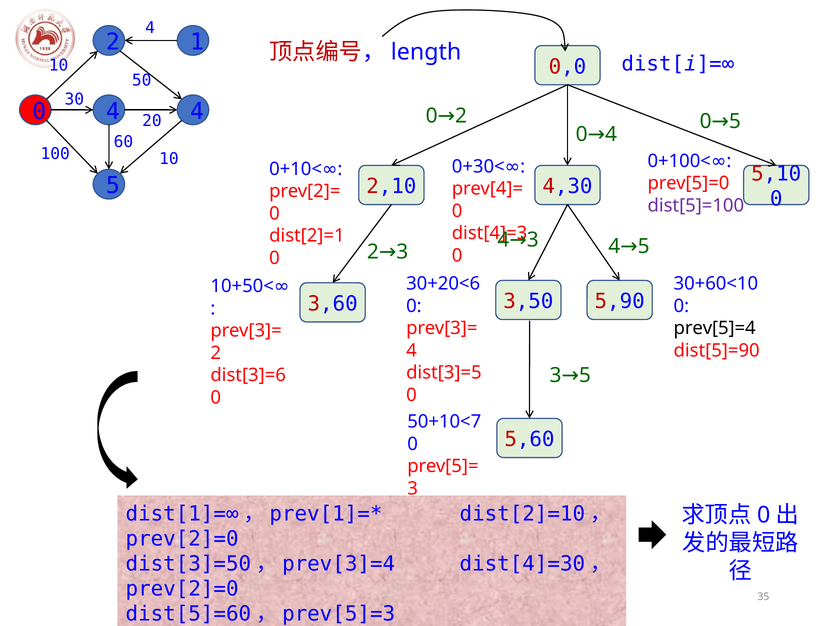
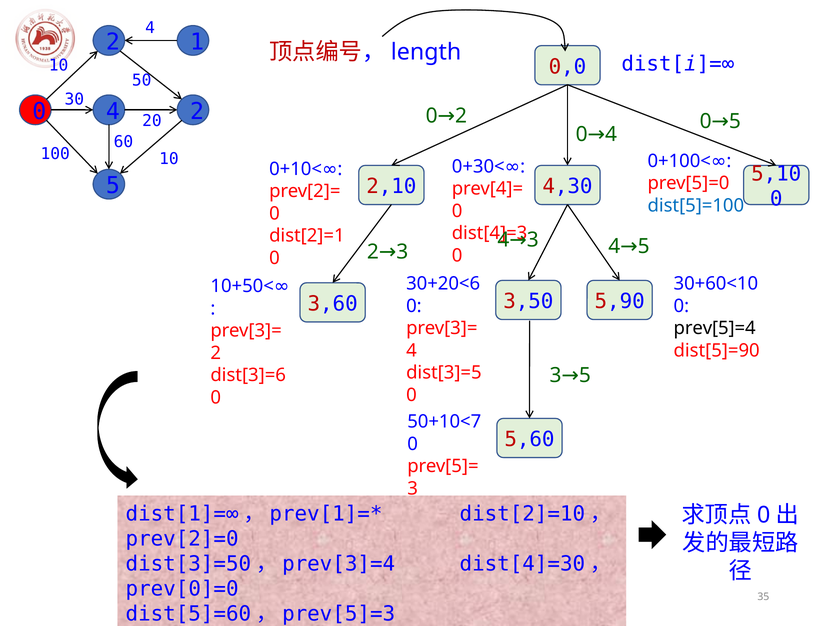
4 4: 4 -> 2 (197, 111)
dist[5]=100 colour: purple -> blue (696, 206)
prev[2]=0: prev[2]=0 -> prev[0]=0 (182, 589)
